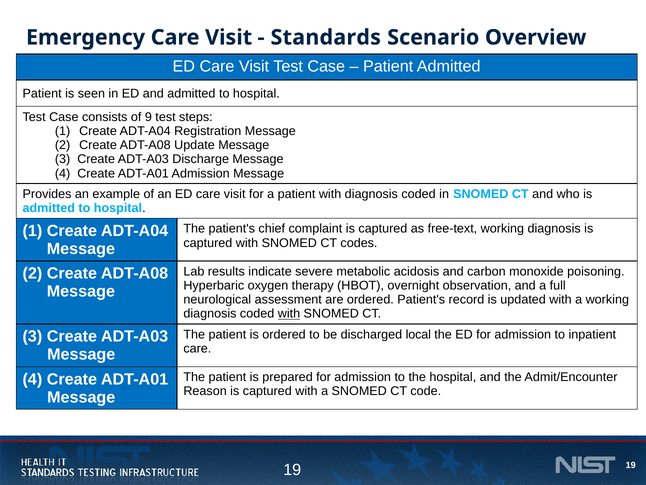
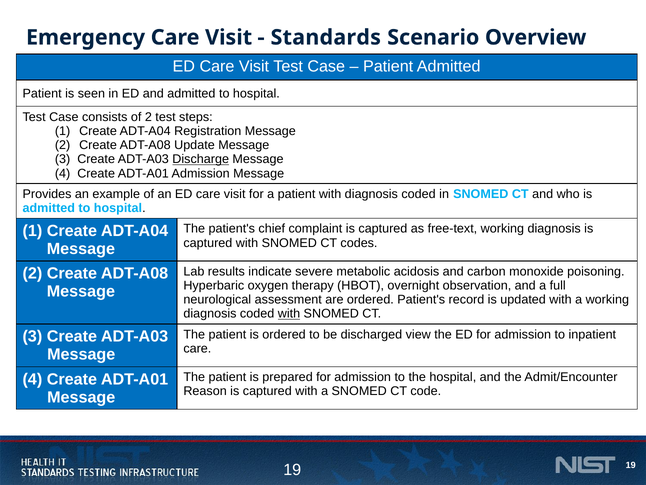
of 9: 9 -> 2 (148, 117)
Discharge underline: none -> present (201, 159)
local: local -> view (418, 334)
